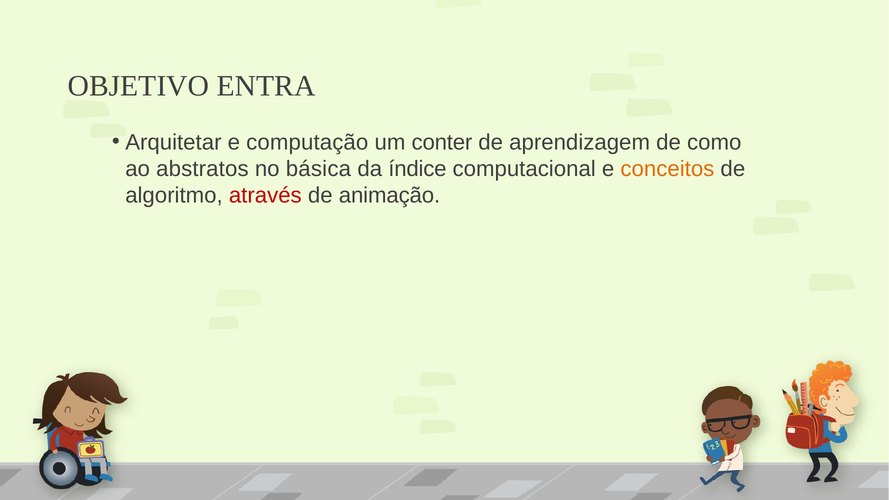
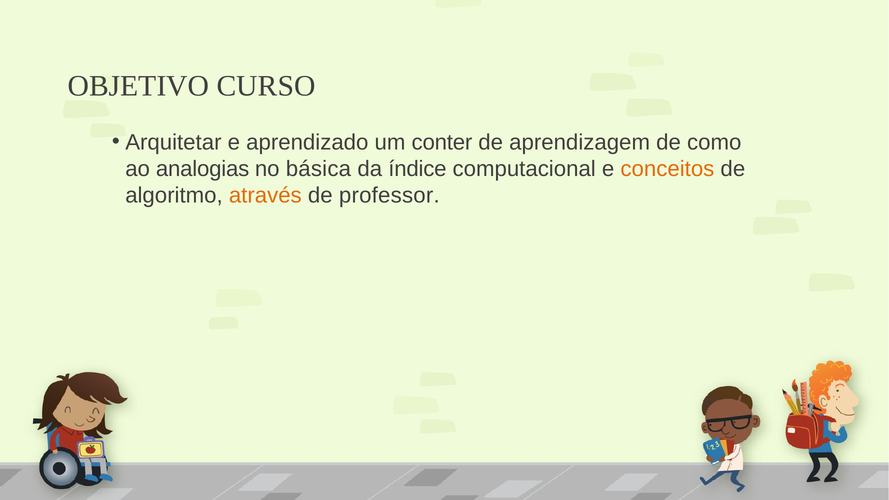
ENTRA: ENTRA -> CURSO (266, 86)
computação: computação -> aprendizado (307, 142)
abstratos: abstratos -> analogias (203, 169)
através colour: red -> orange (265, 196)
animação: animação -> professor (389, 196)
